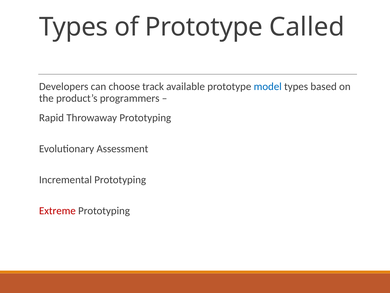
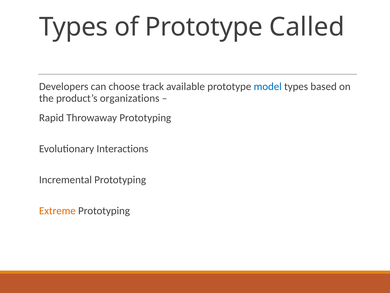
programmers: programmers -> organizations (130, 98)
Assessment: Assessment -> Interactions (122, 149)
Extreme colour: red -> orange (57, 211)
